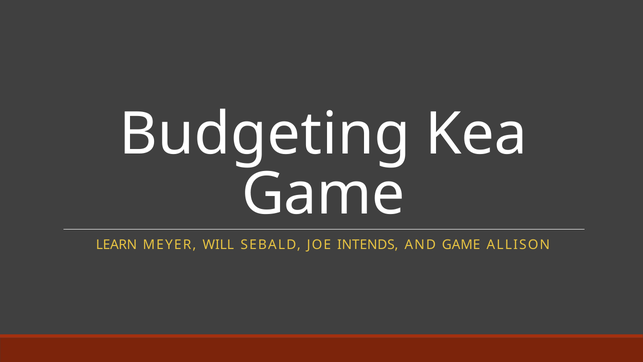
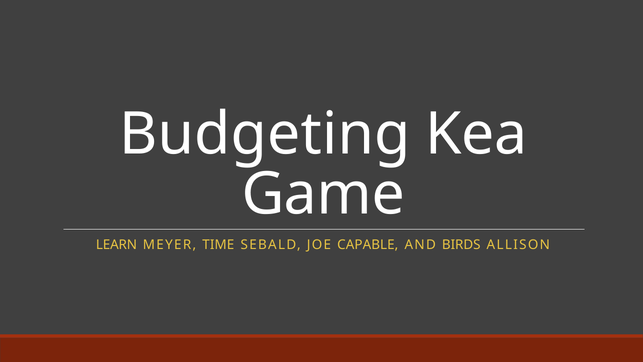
WILL: WILL -> TIME (218, 245)
INTENDS: INTENDS -> CAPABLE (368, 245)
AND GAME: GAME -> BIRDS (461, 245)
